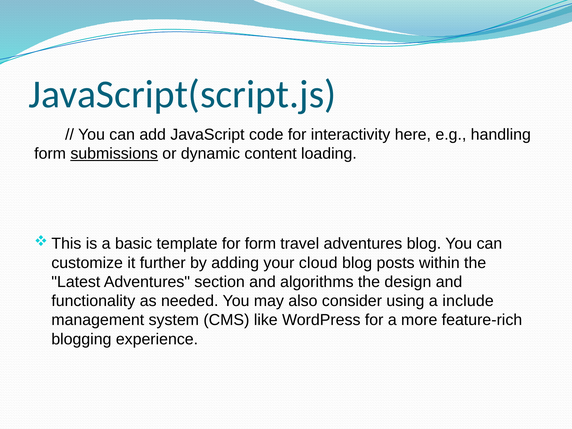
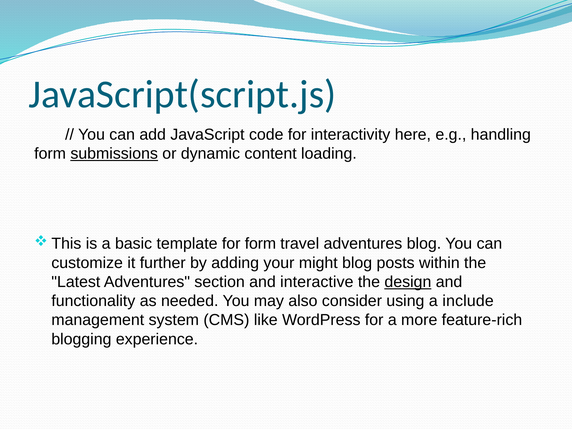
cloud: cloud -> might (318, 263)
algorithms: algorithms -> interactive (317, 282)
design underline: none -> present (408, 282)
